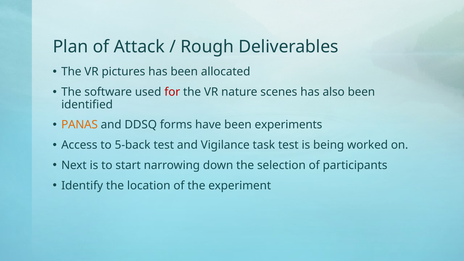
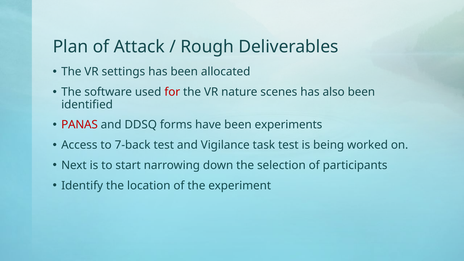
pictures: pictures -> settings (123, 72)
PANAS colour: orange -> red (80, 125)
5-back: 5-back -> 7-back (133, 145)
